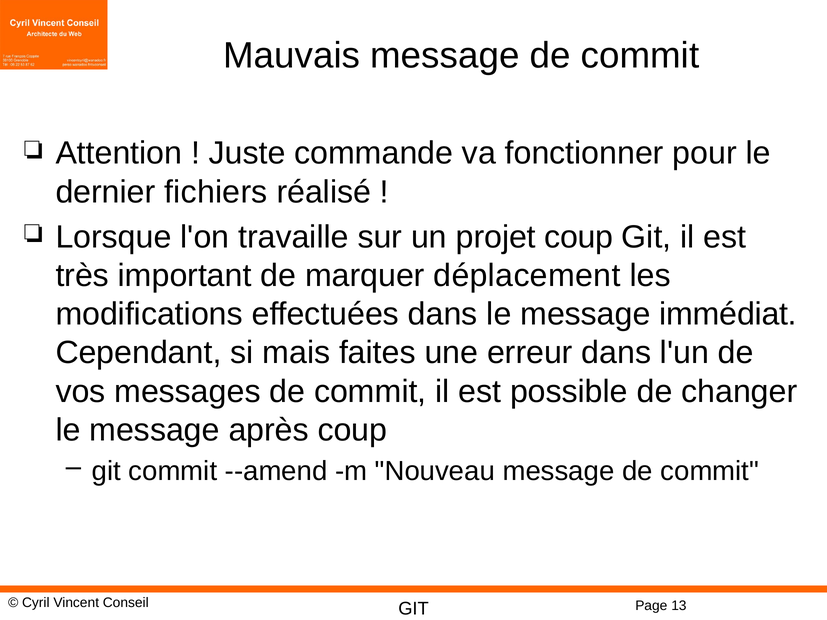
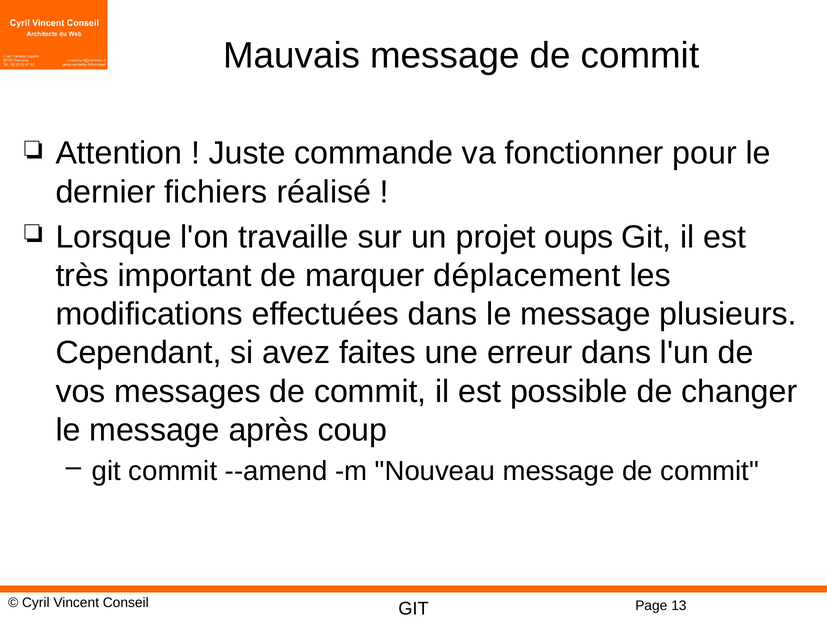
projet coup: coup -> oups (579, 237)
immédiat: immédiat -> plusieurs (728, 314)
mais: mais -> avez (296, 353)
